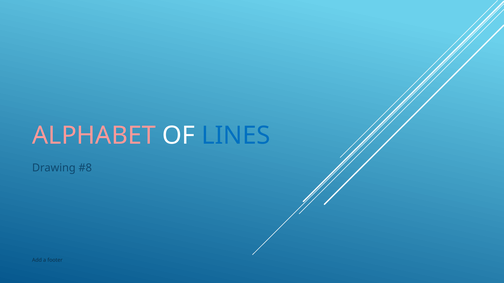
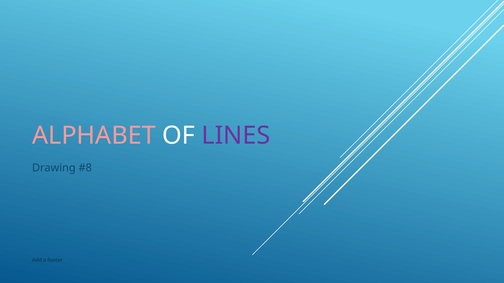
LINES colour: blue -> purple (236, 136)
